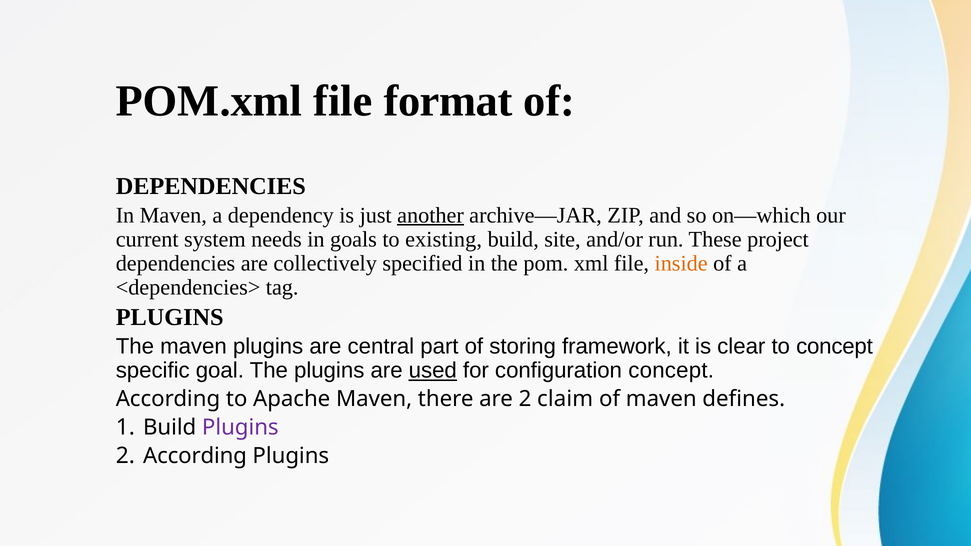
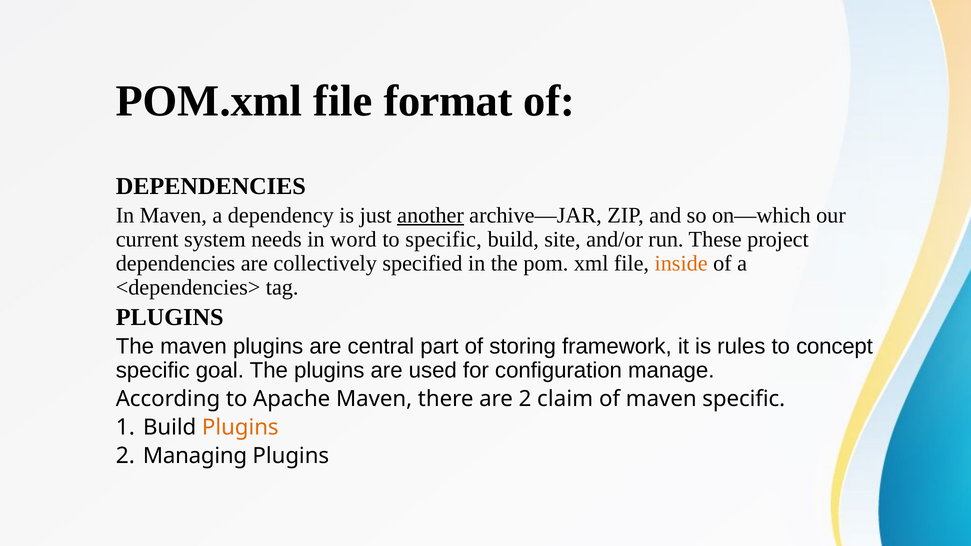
goals: goals -> word (353, 239)
to existing: existing -> specific (444, 239)
clear: clear -> rules (741, 347)
used underline: present -> none (433, 371)
configuration concept: concept -> manage (671, 371)
maven defines: defines -> specific (744, 399)
Plugins colour: purple -> orange (240, 428)
2 According: According -> Managing (195, 456)
